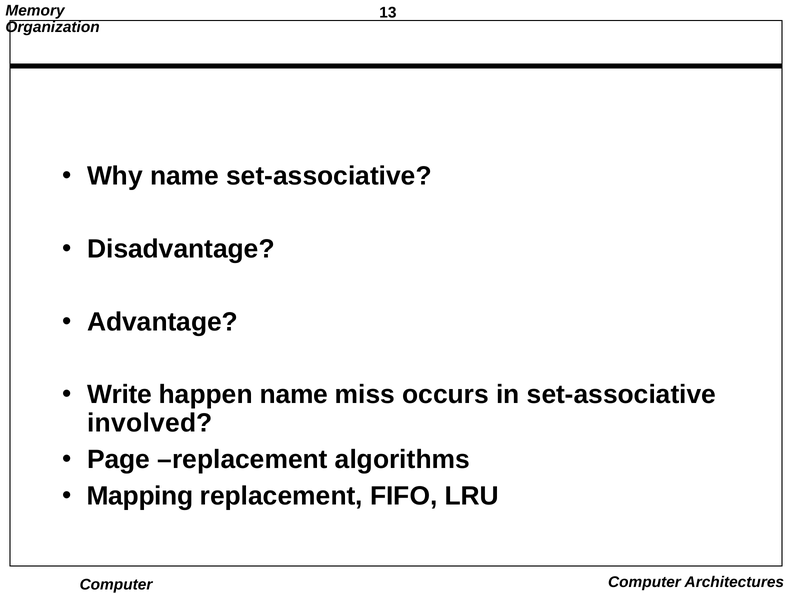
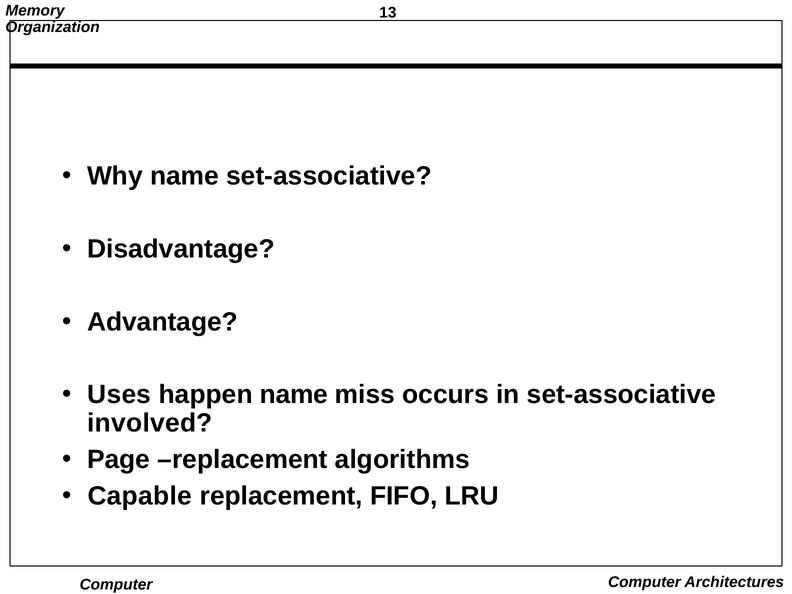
Write: Write -> Uses (119, 395)
Mapping: Mapping -> Capable (140, 496)
